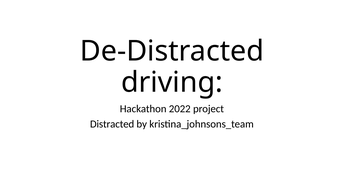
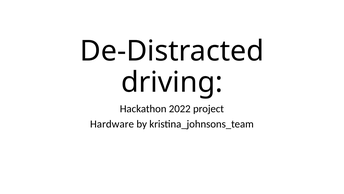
Distracted: Distracted -> Hardware (112, 124)
